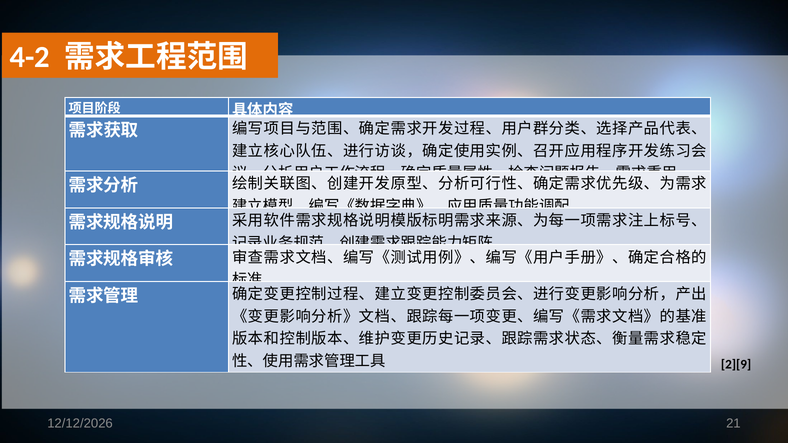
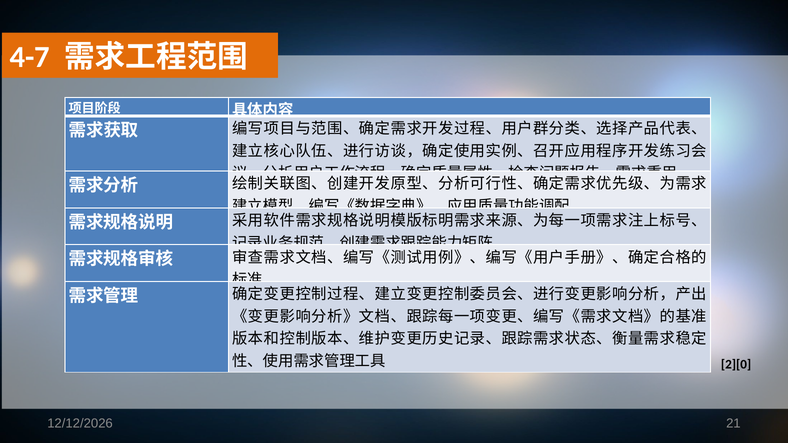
4-2: 4-2 -> 4-7 (30, 57)
2][9: 2][9 -> 2][0 (736, 365)
